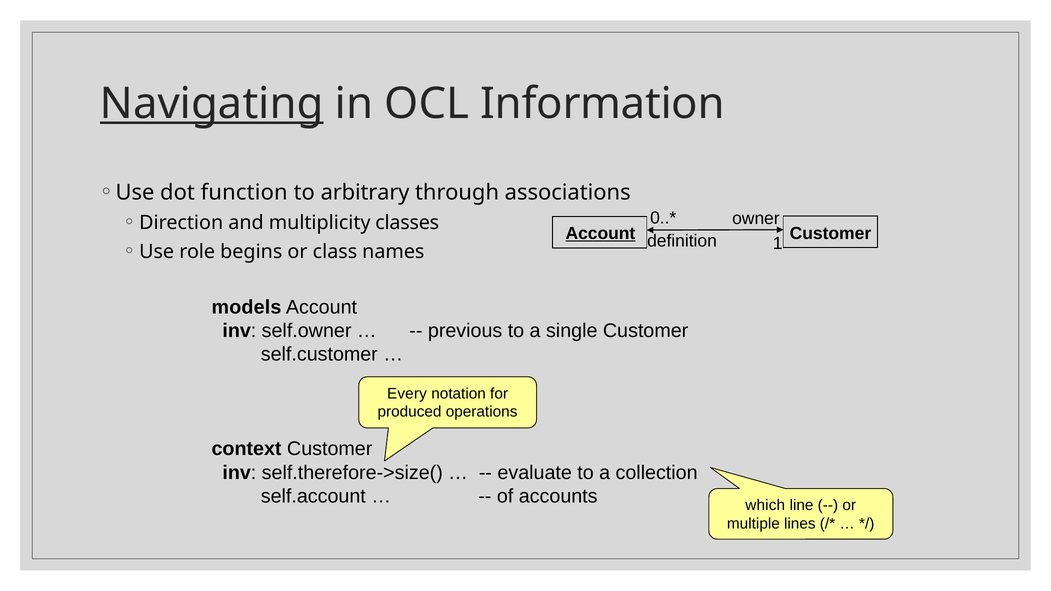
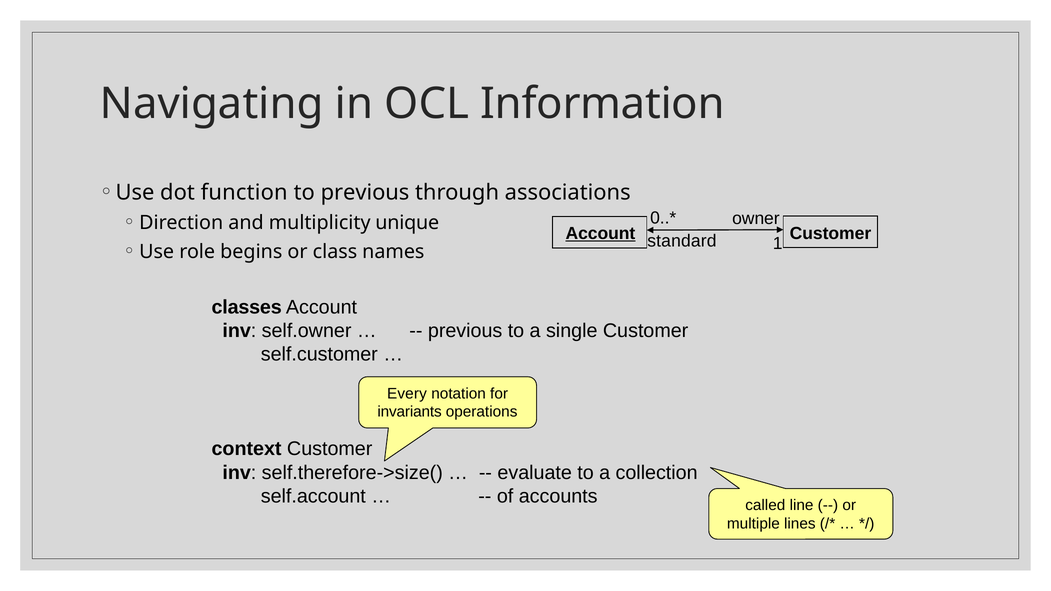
Navigating underline: present -> none (212, 104)
to arbitrary: arbitrary -> previous (365, 192)
classes: classes -> unique (407, 223)
definition: definition -> standard (682, 241)
models: models -> classes (247, 307)
produced: produced -> invariants (410, 412)
which: which -> called (765, 505)
